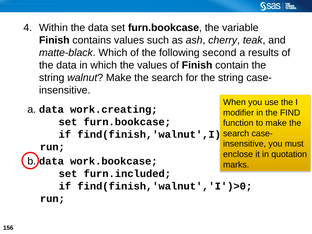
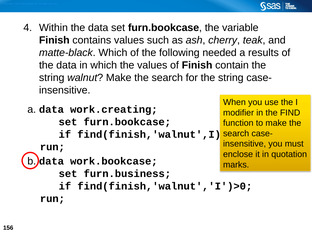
second: second -> needed (220, 53)
furn.included: furn.included -> furn.business (127, 174)
